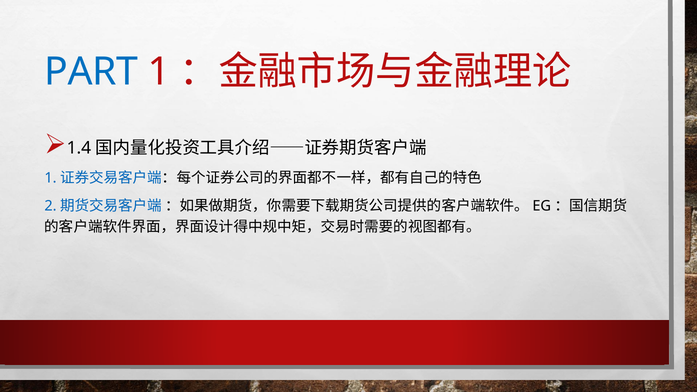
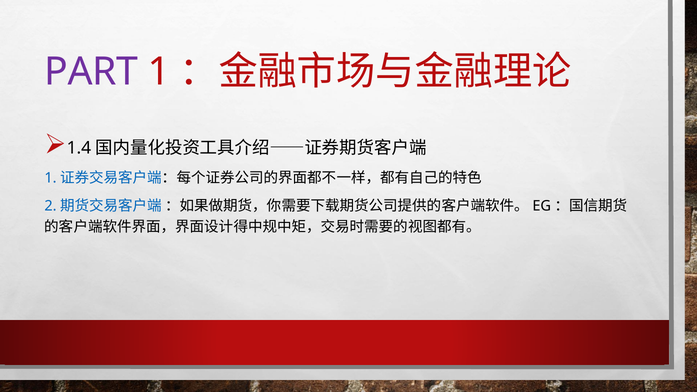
PART colour: blue -> purple (91, 72)
